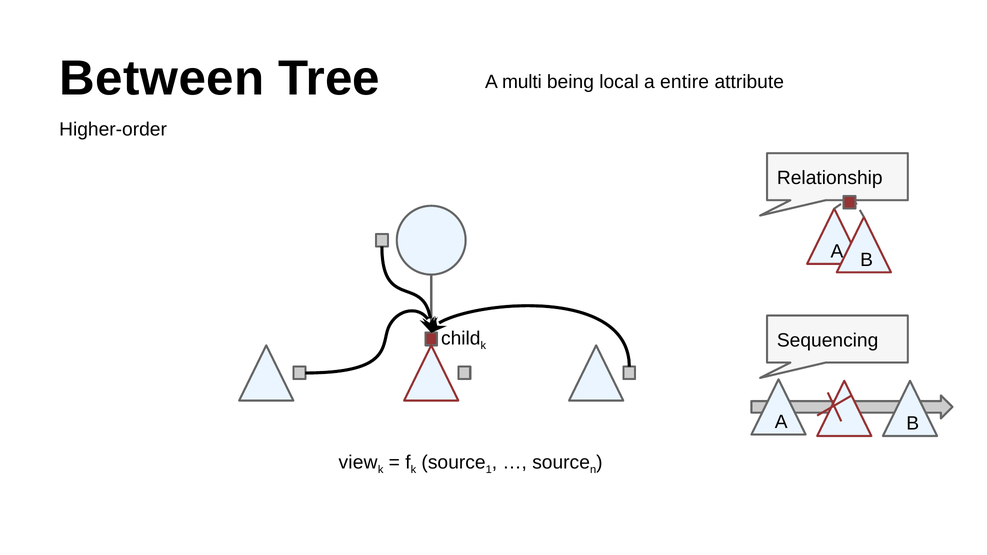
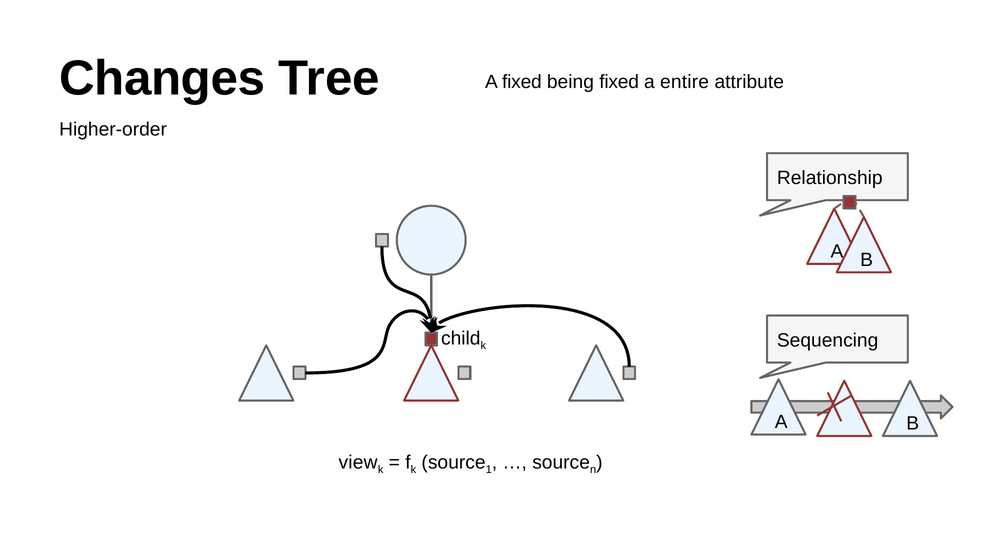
Between: Between -> Changes (162, 79)
A multi: multi -> fixed (522, 82)
being local: local -> fixed (619, 82)
